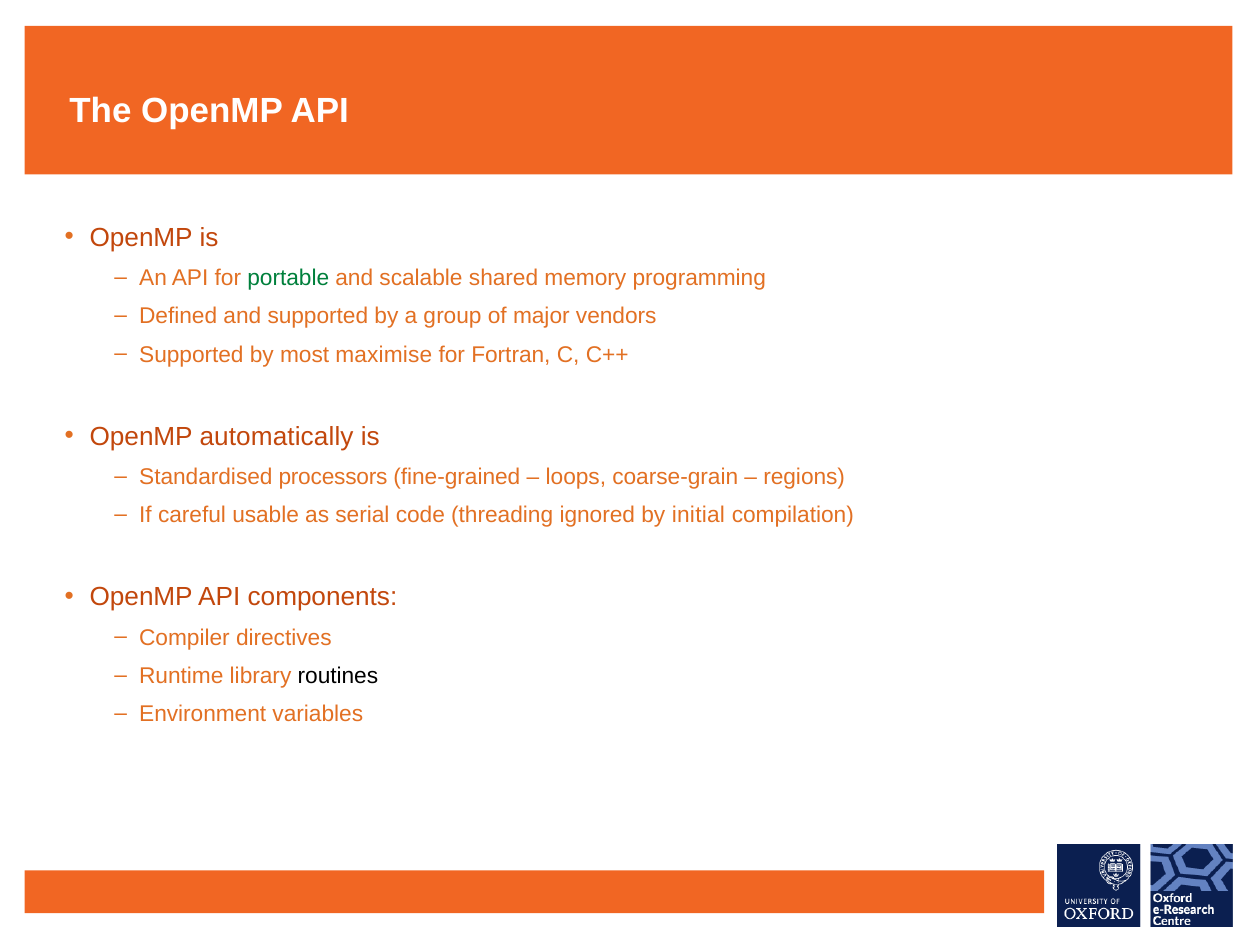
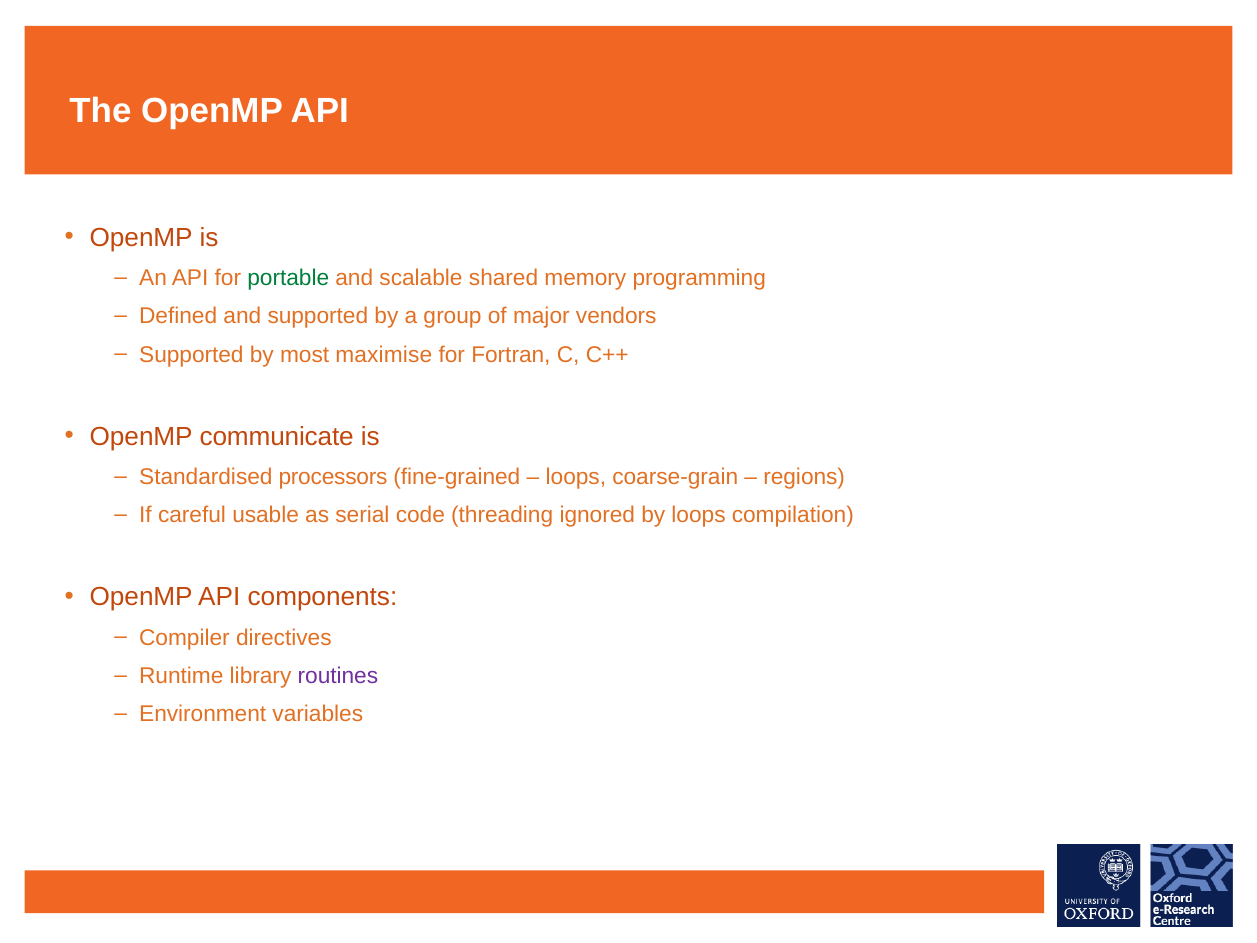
automatically: automatically -> communicate (277, 437)
by initial: initial -> loops (699, 515)
routines colour: black -> purple (338, 676)
